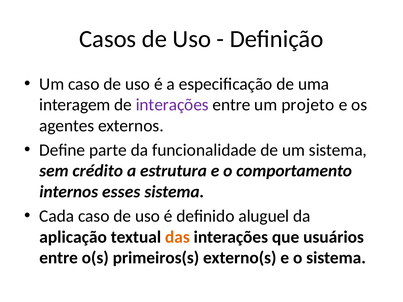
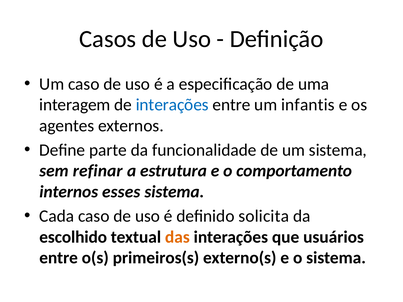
interações colour: purple -> blue (172, 105)
projeto: projeto -> infantis (308, 105)
crédito: crédito -> refinar (98, 171)
aluguel: aluguel -> solicita (264, 216)
aplicação: aplicação -> escolhido (73, 237)
